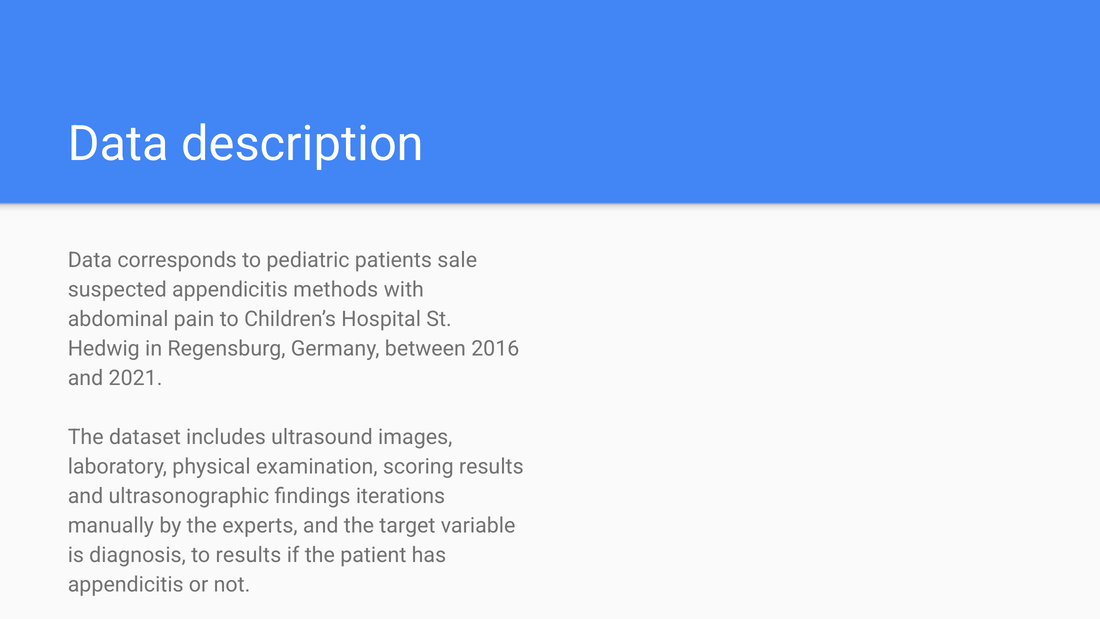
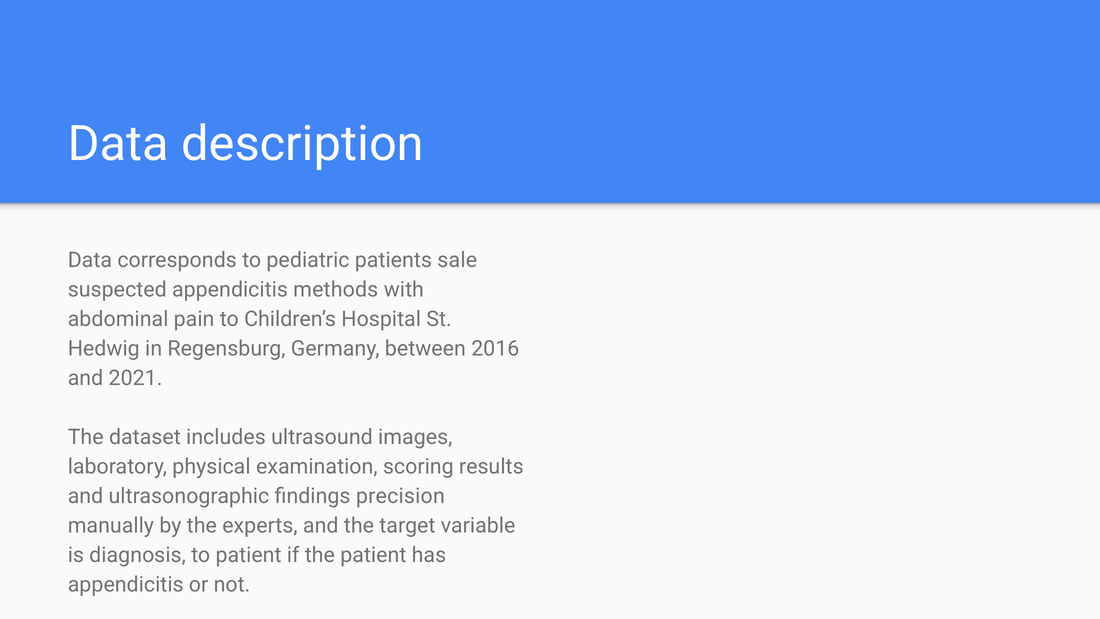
iterations: iterations -> precision (400, 496)
to results: results -> patient (249, 555)
